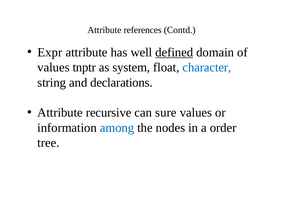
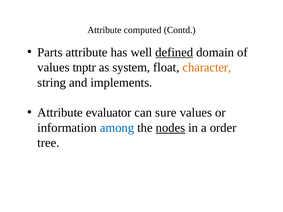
references: references -> computed (143, 30)
Expr: Expr -> Parts (50, 52)
character colour: blue -> orange (207, 67)
declarations: declarations -> implements (121, 83)
recursive: recursive -> evaluator (109, 113)
nodes underline: none -> present (170, 128)
